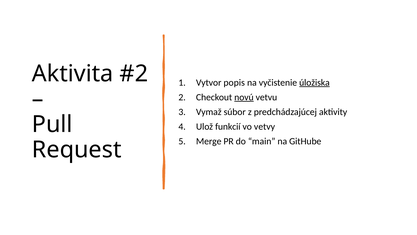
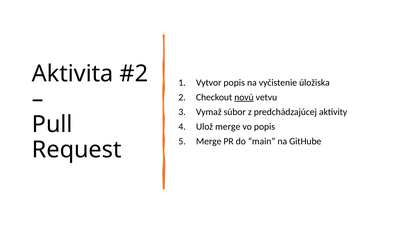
úložiska underline: present -> none (314, 82)
Ulož funkcií: funkcií -> merge (228, 126)
vo vetvy: vetvy -> popis (265, 126)
